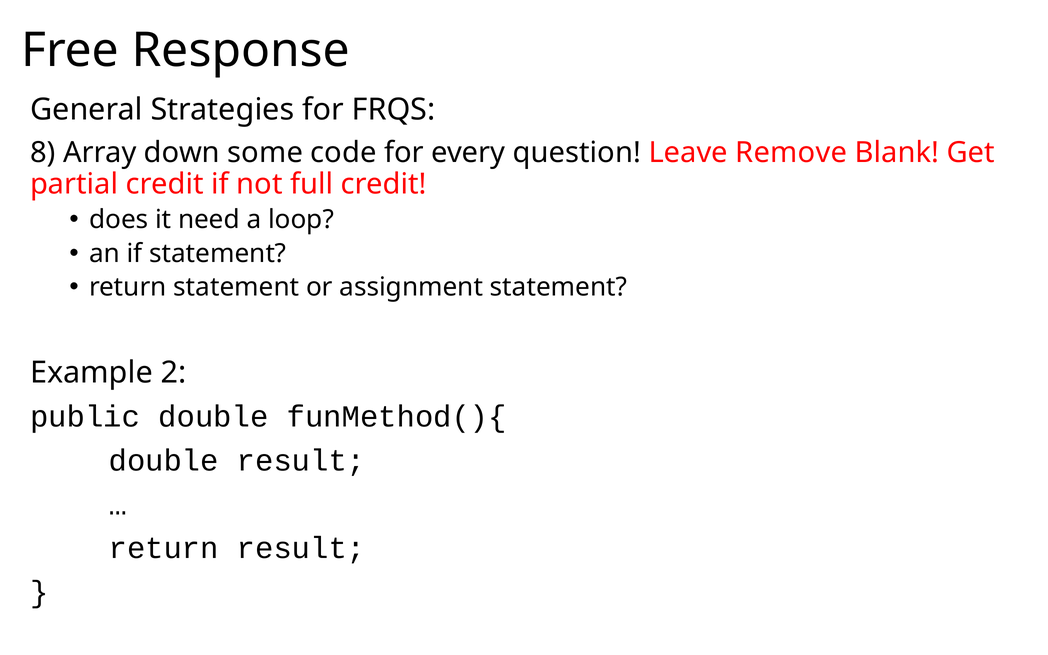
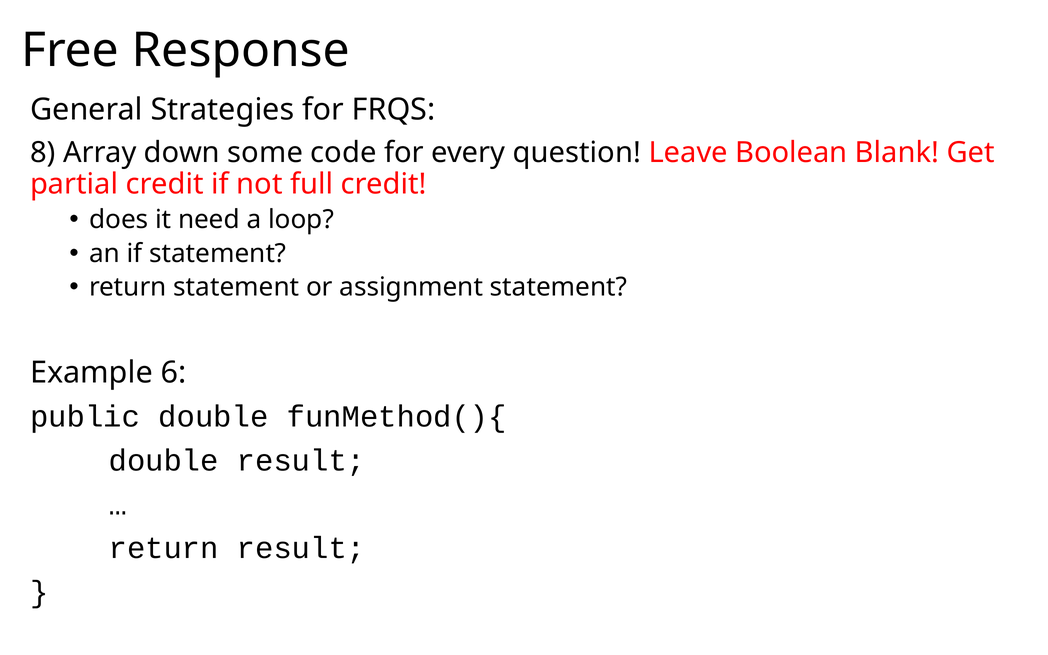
Remove: Remove -> Boolean (791, 153)
2: 2 -> 6 (174, 373)
